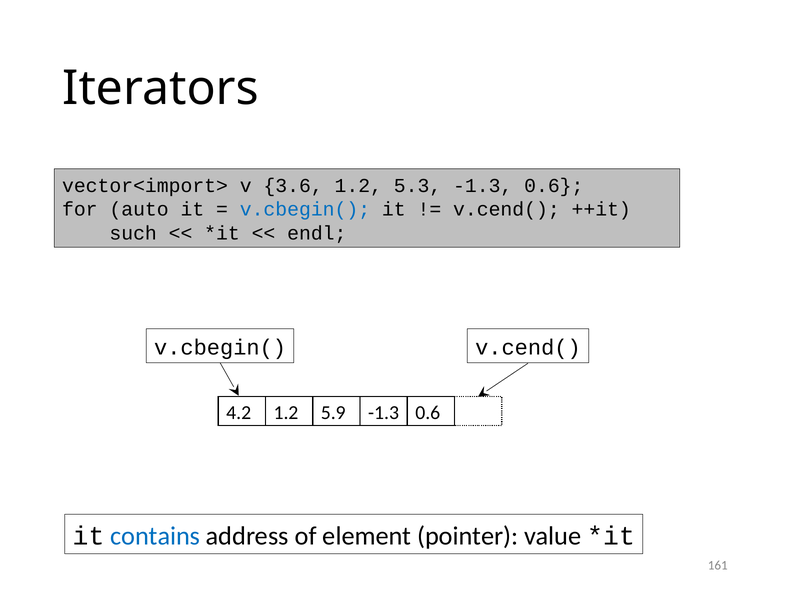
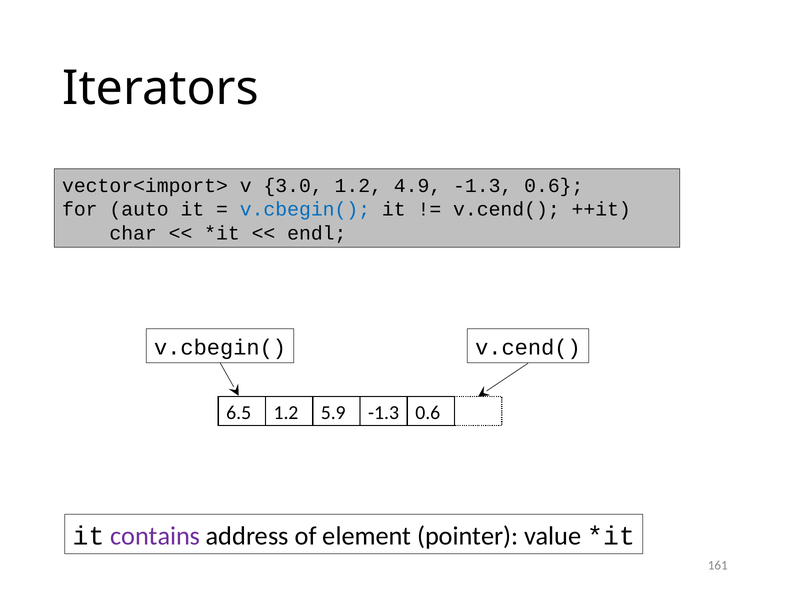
3.6: 3.6 -> 3.0 (293, 186)
5.3: 5.3 -> 4.9 (418, 186)
such: such -> char (133, 233)
4.2: 4.2 -> 6.5 (239, 413)
contains colour: blue -> purple (155, 536)
